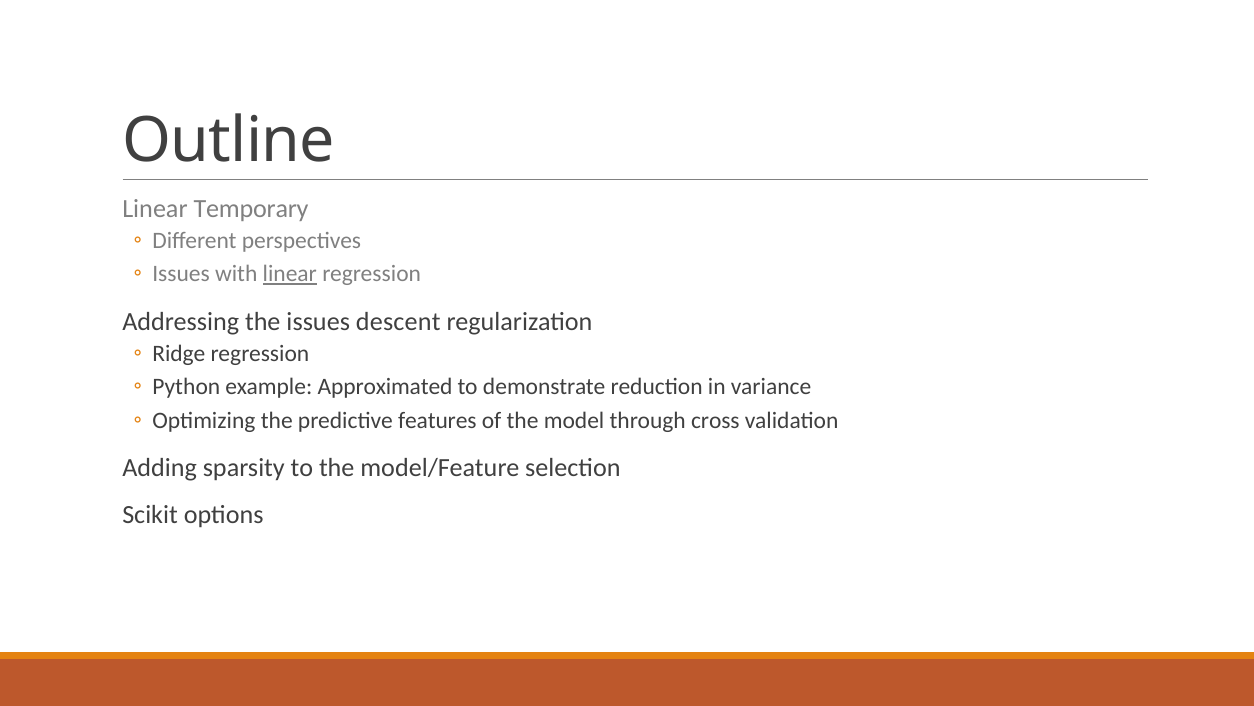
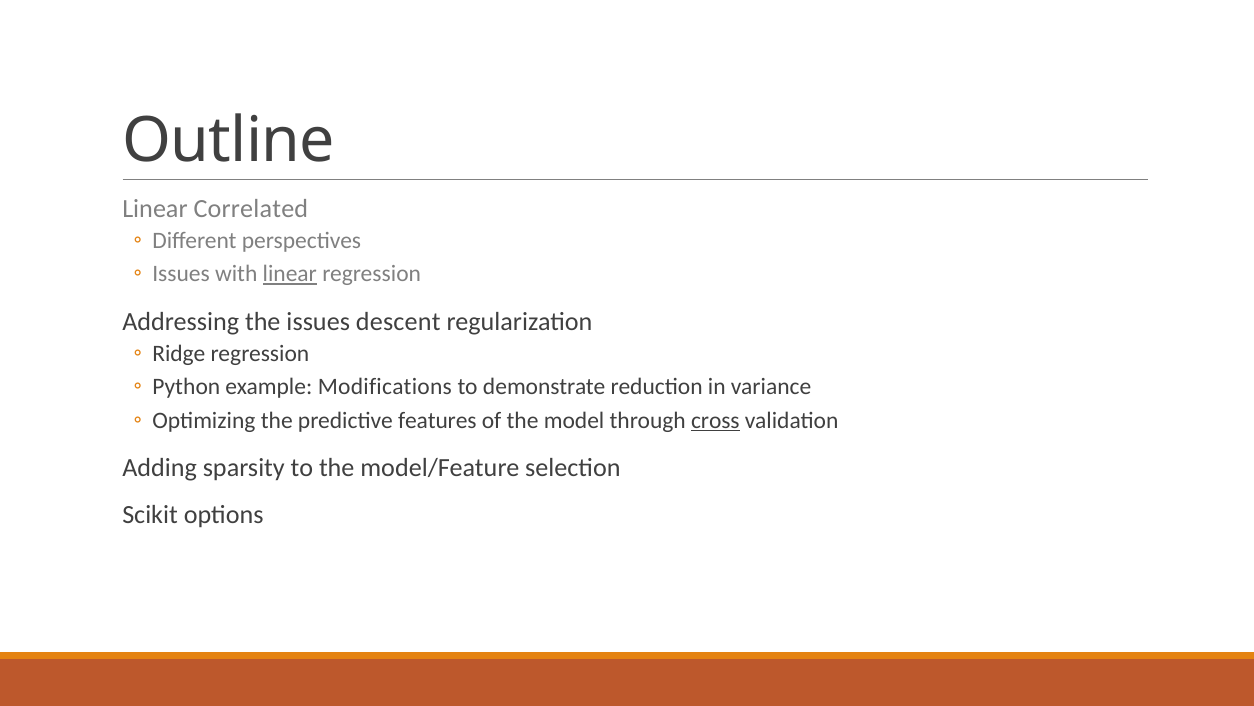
Temporary: Temporary -> Correlated (251, 209)
Approximated: Approximated -> Modifications (385, 387)
cross underline: none -> present (715, 420)
